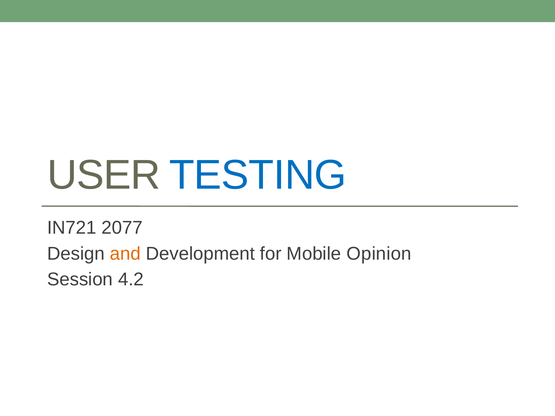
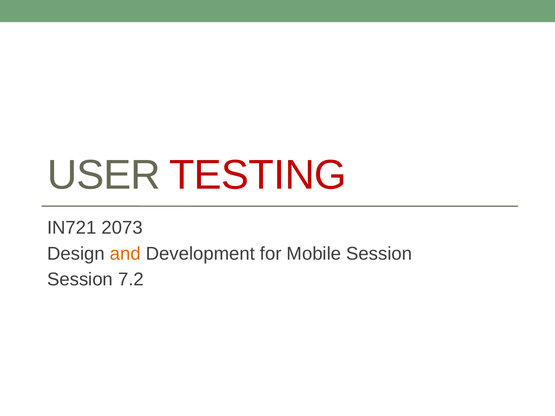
TESTING colour: blue -> red (258, 175)
2077: 2077 -> 2073 (122, 228)
Mobile Opinion: Opinion -> Session (379, 254)
4.2: 4.2 -> 7.2 (131, 280)
